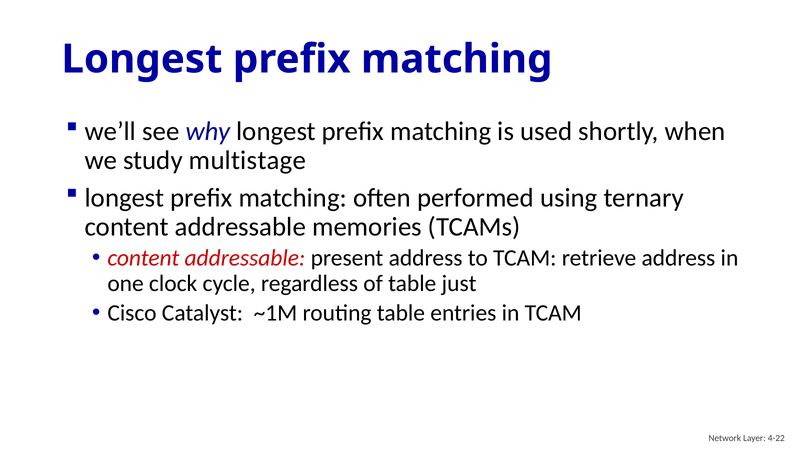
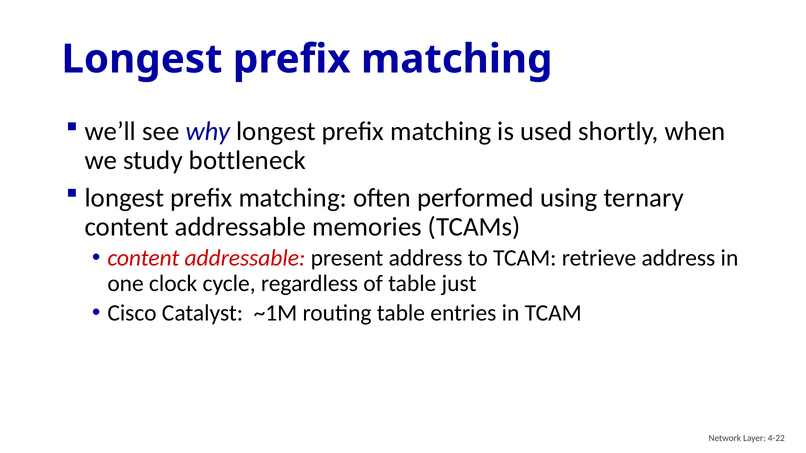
multistage: multistage -> bottleneck (248, 160)
